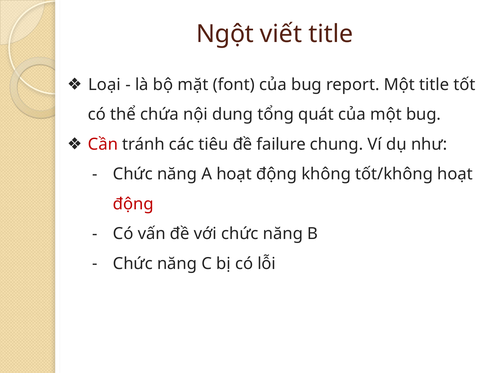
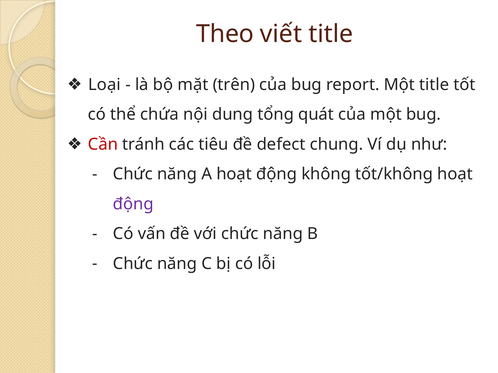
Ngột: Ngột -> Theo (225, 34)
font: font -> trên (234, 85)
failure: failure -> defect (281, 145)
động colour: red -> purple (133, 204)
